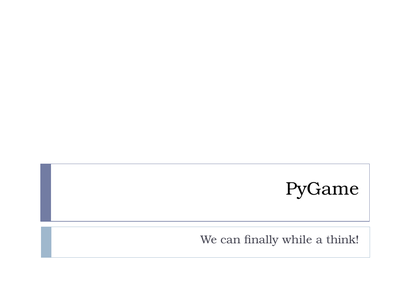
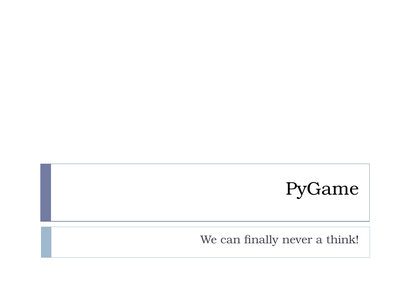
while: while -> never (297, 240)
